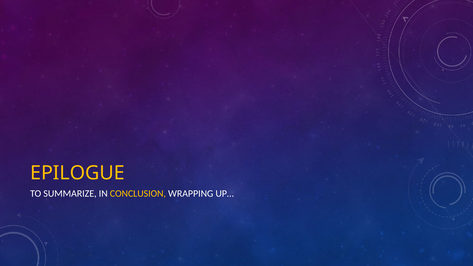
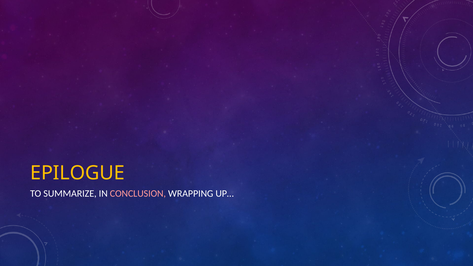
CONCLUSION colour: yellow -> pink (138, 194)
